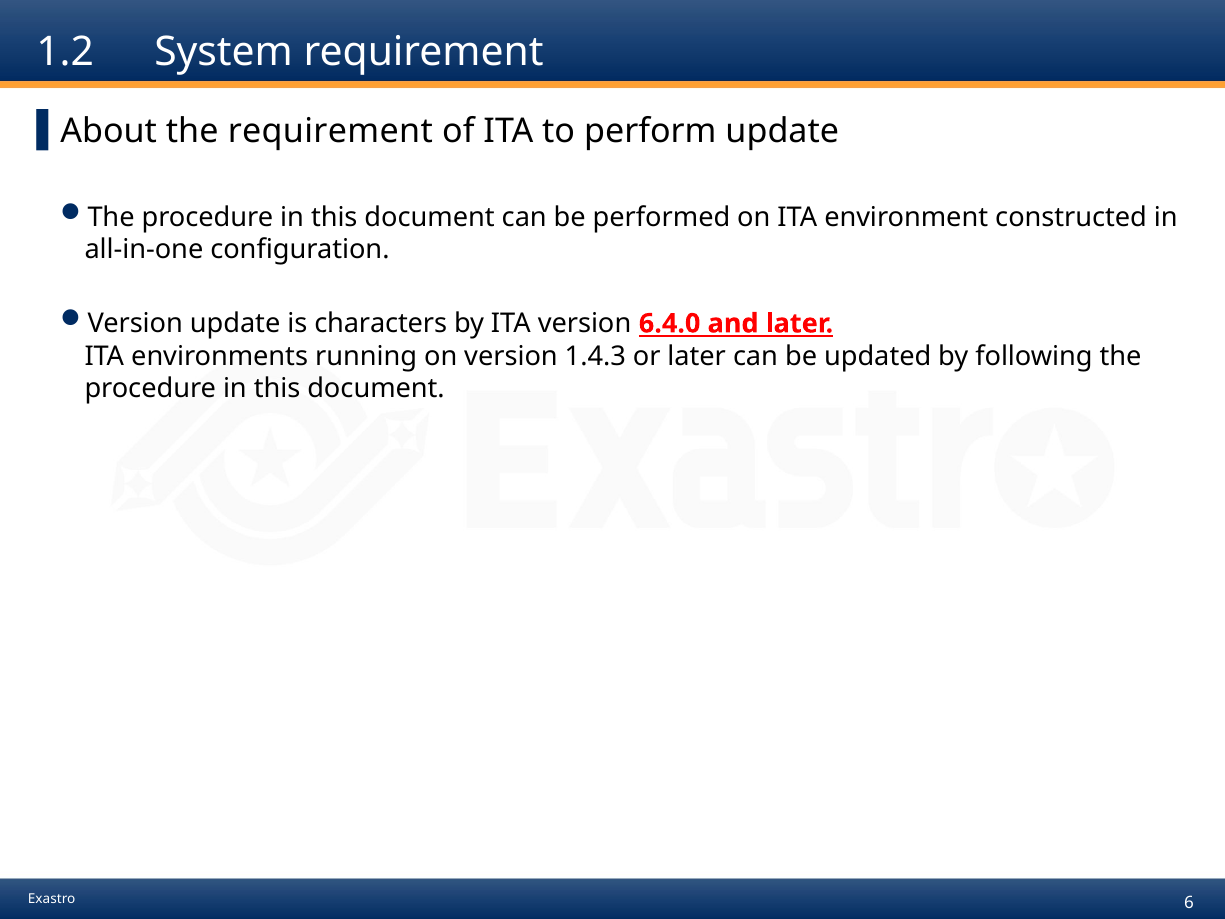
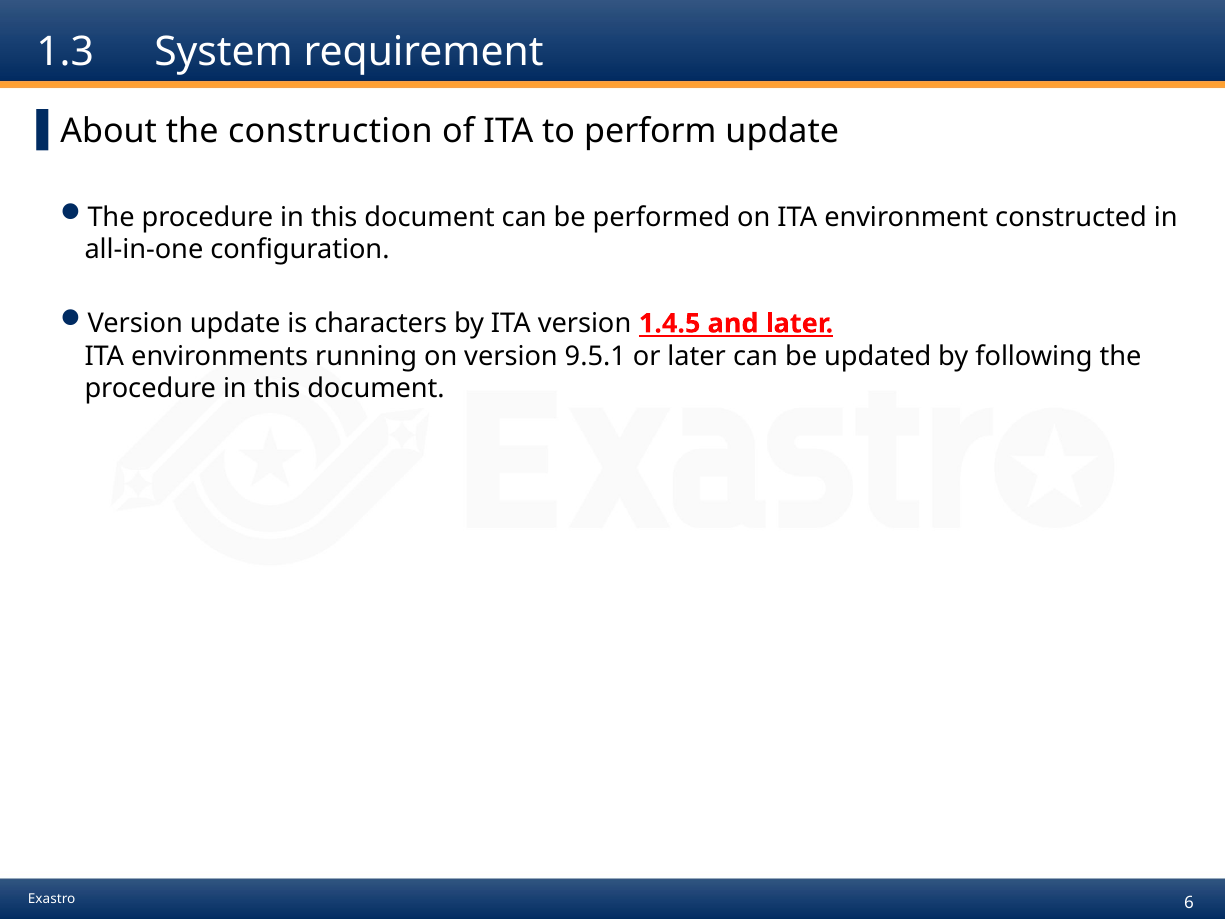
1.2: 1.2 -> 1.3 (65, 52)
the requirement: requirement -> construction (330, 131)
6.4.0: 6.4.0 -> 1.4.5 (670, 323)
1.4.3: 1.4.3 -> 9.5.1 (595, 356)
